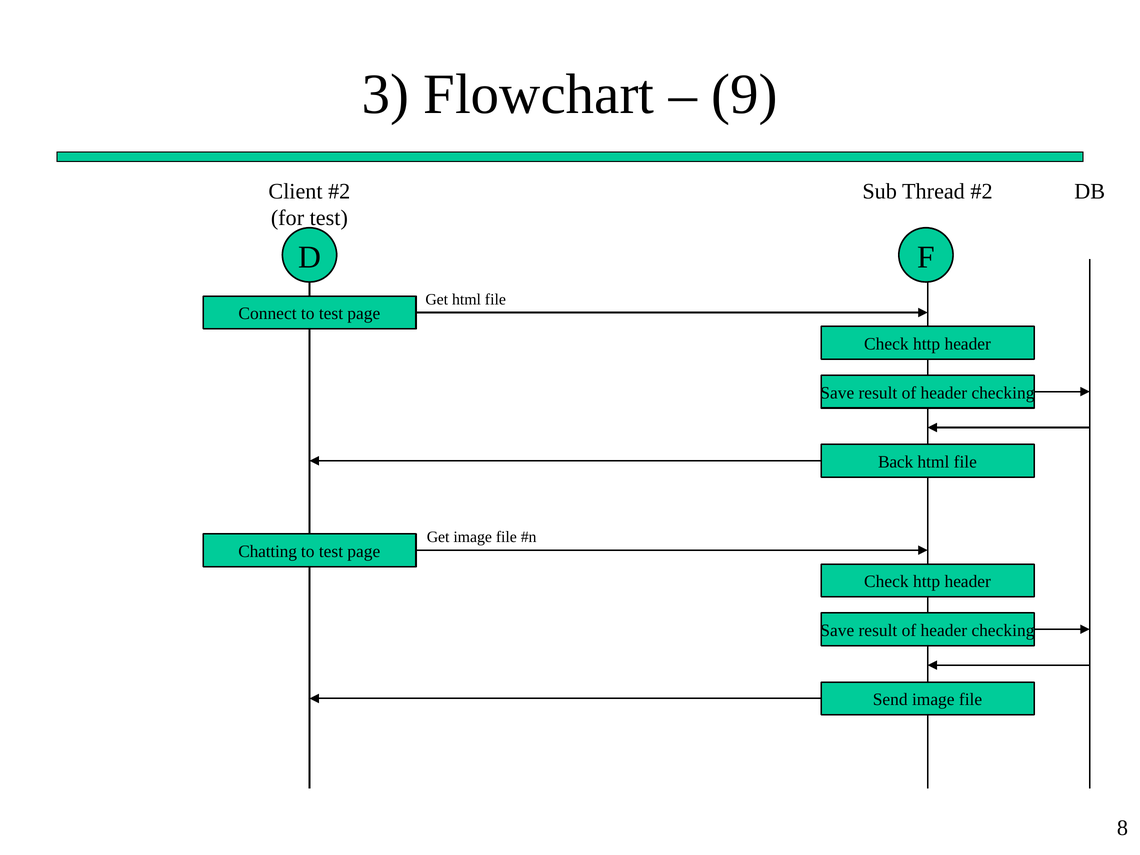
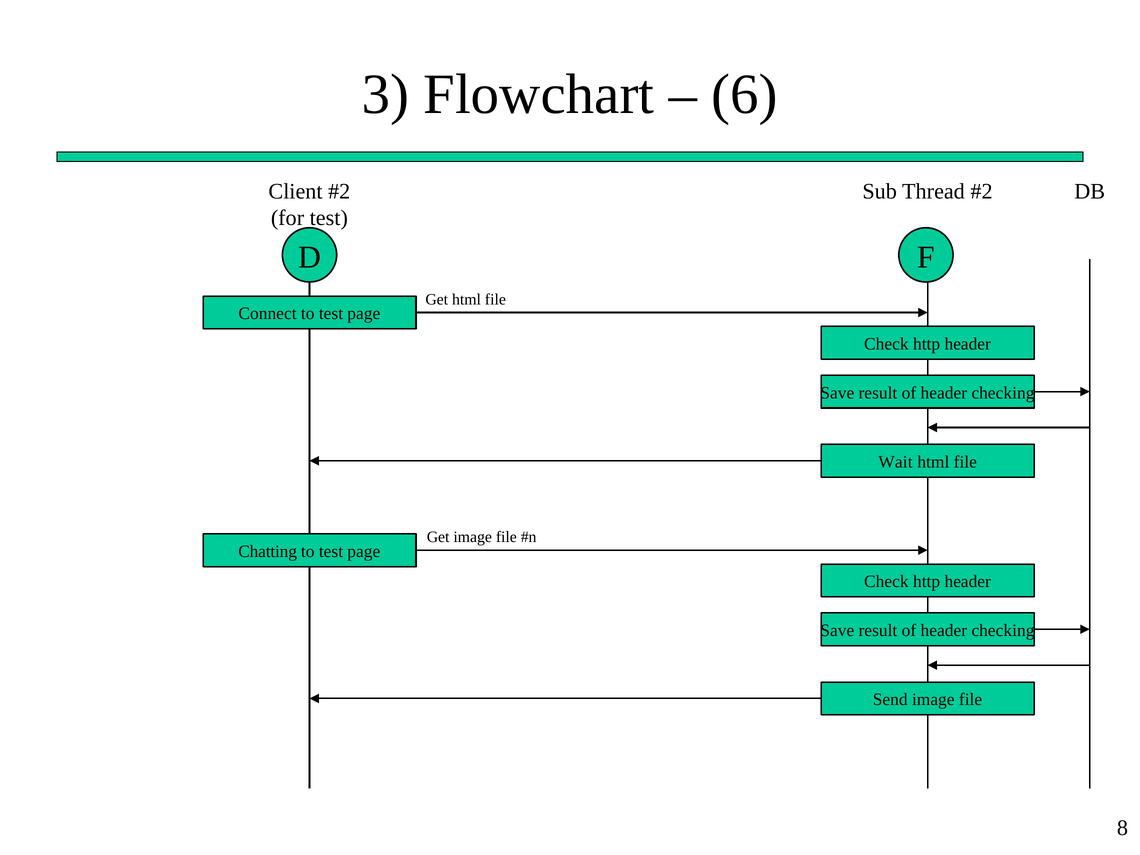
9: 9 -> 6 (745, 94)
Back: Back -> Wait (895, 462)
